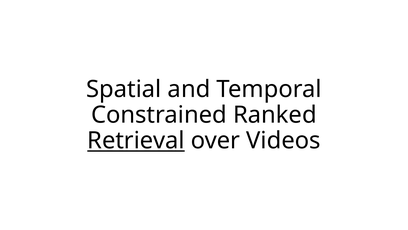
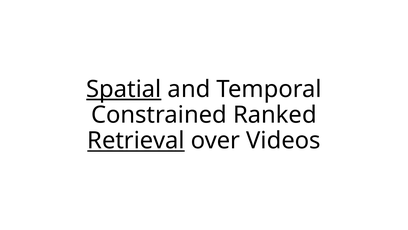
Spatial underline: none -> present (124, 89)
